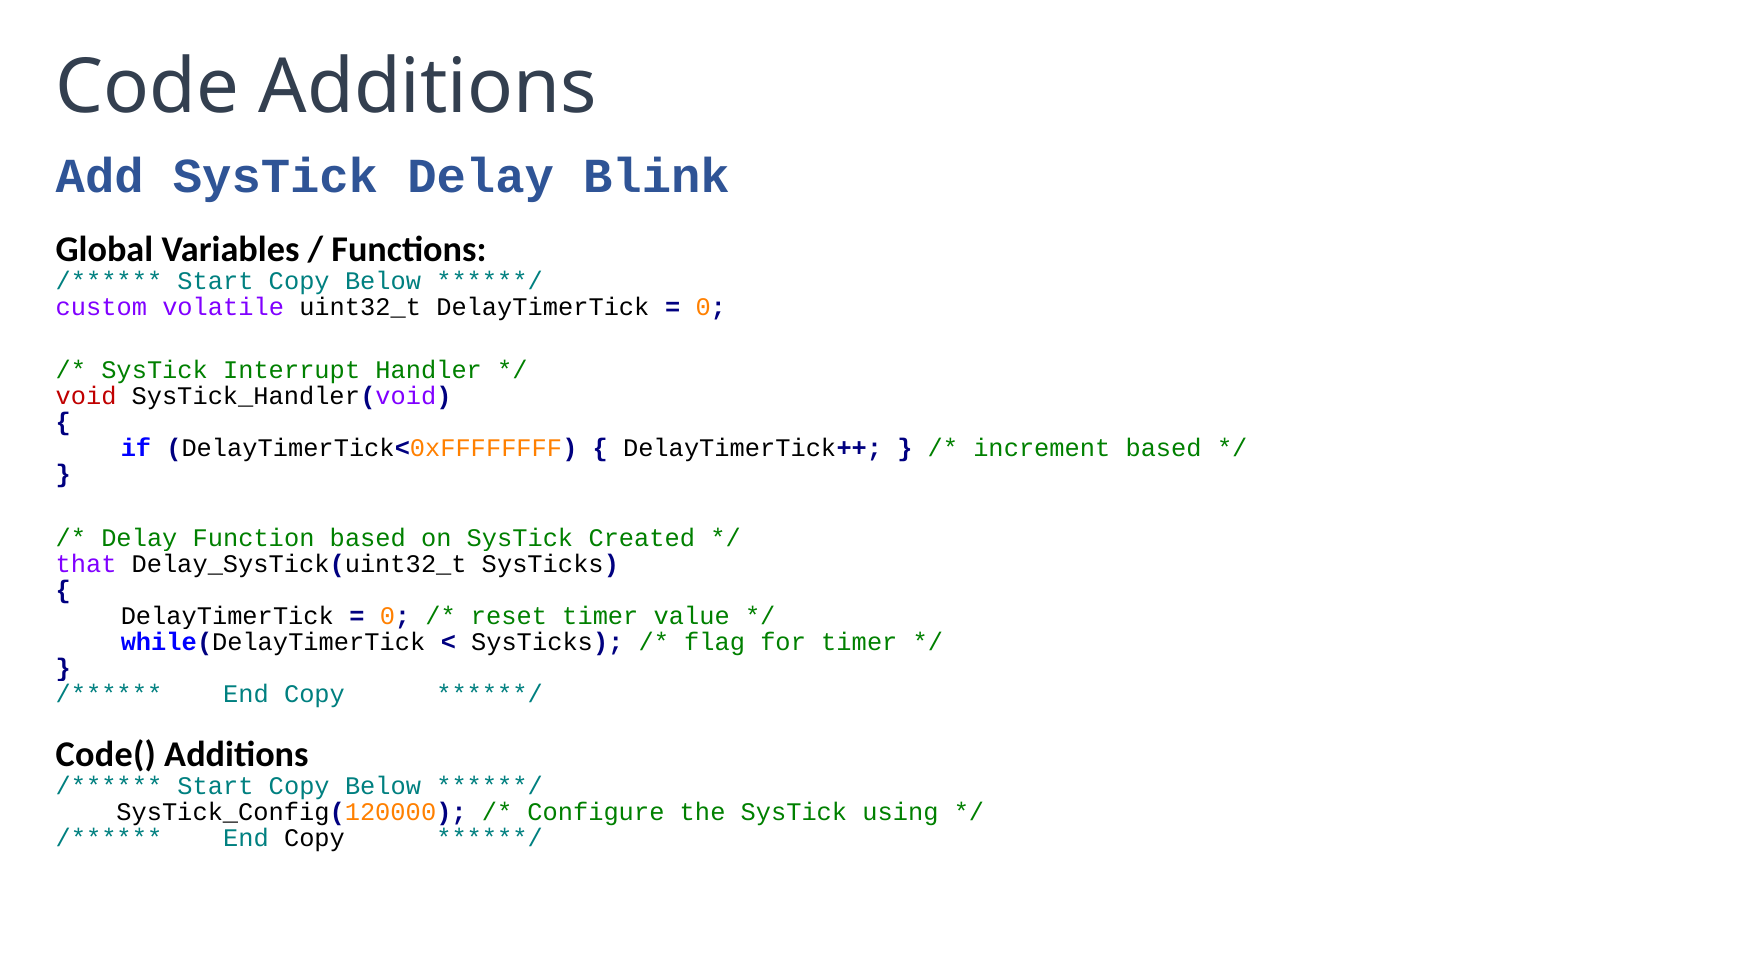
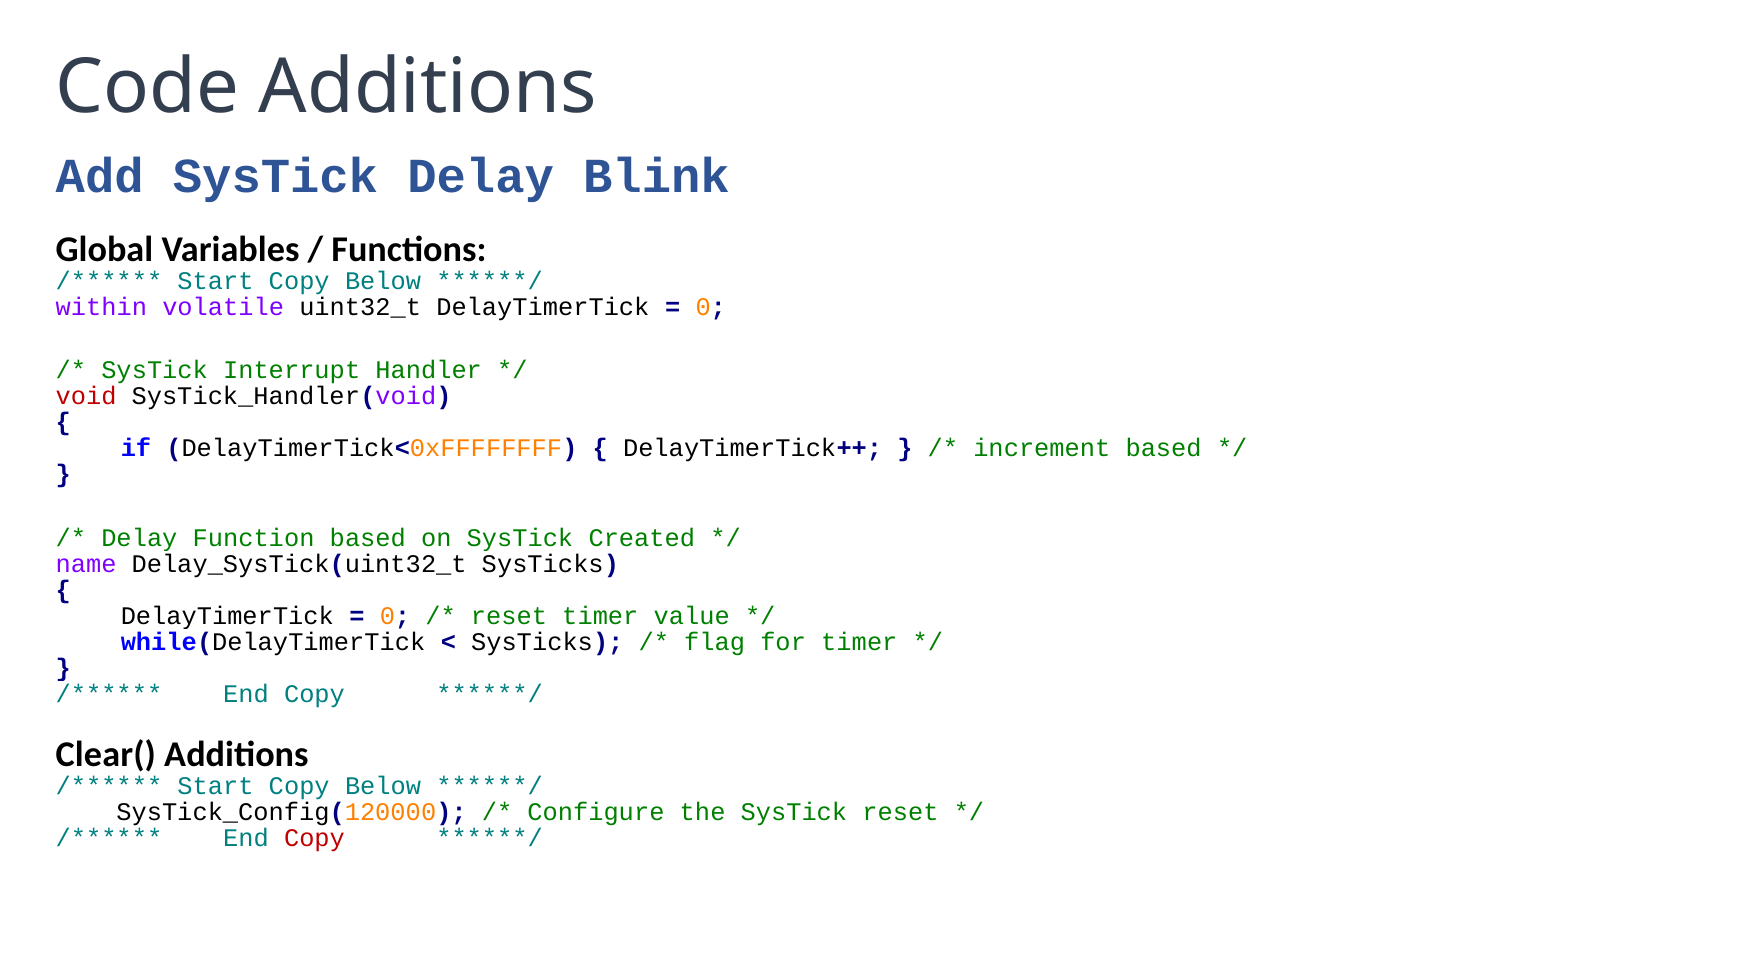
custom: custom -> within (101, 307)
that: that -> name (86, 564)
Code(: Code( -> Clear( (106, 755)
SysTick using: using -> reset (901, 813)
Copy colour: black -> red (314, 839)
